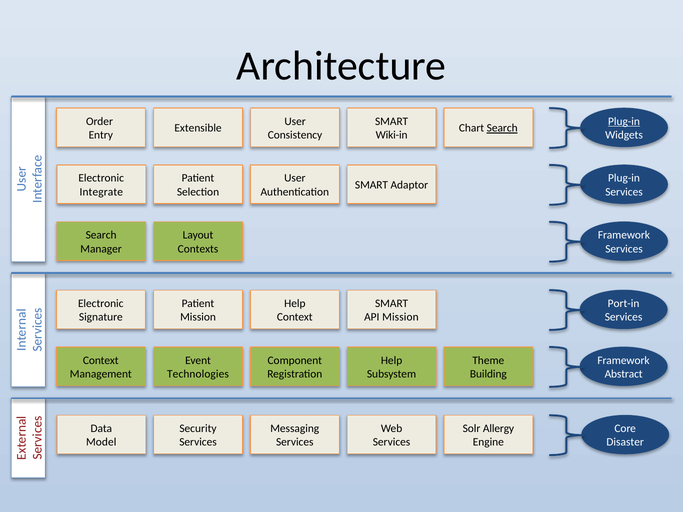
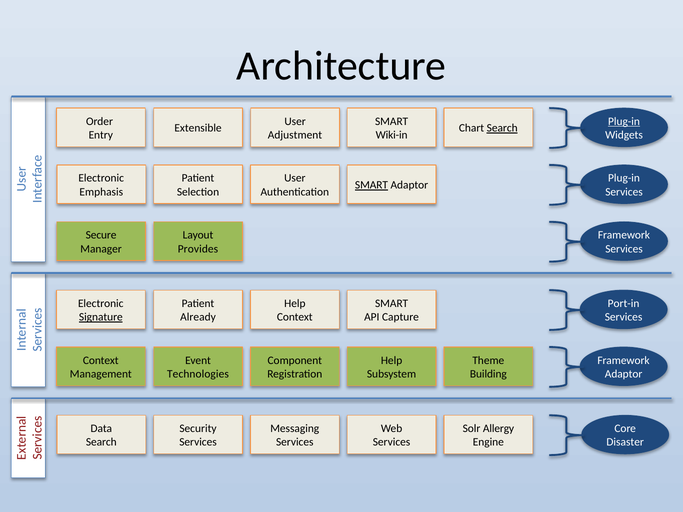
Consistency: Consistency -> Adjustment (295, 135)
SMART underline: none -> present (371, 185)
Integrate: Integrate -> Emphasis (101, 192)
Search: Search -> Secure (101, 235)
Contexts: Contexts -> Provides (198, 249)
Signature underline: none -> present (101, 317)
Mission: Mission -> Already (198, 317)
API Mission: Mission -> Capture (400, 317)
Abstract: Abstract -> Adaptor (624, 374)
Model: Model -> Search (101, 442)
